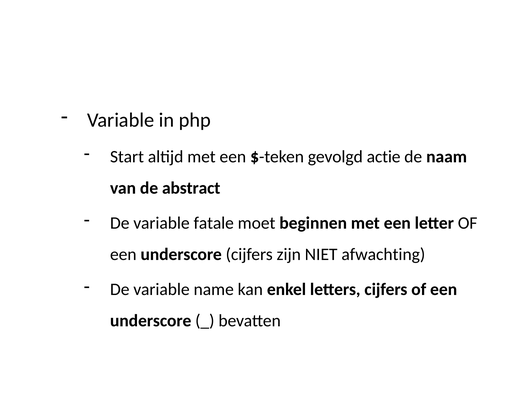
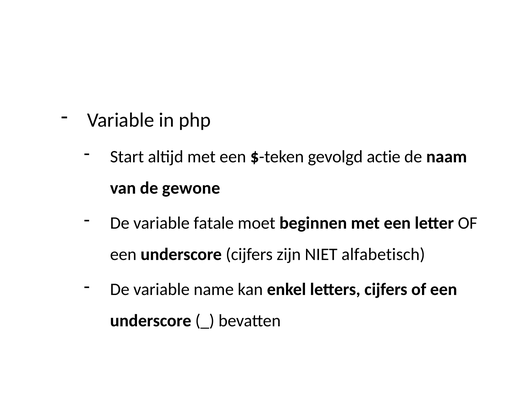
abstract: abstract -> gewone (191, 188)
afwachting: afwachting -> alfabetisch (383, 255)
